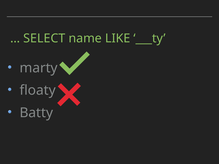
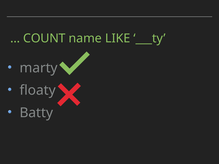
SELECT: SELECT -> COUNT (44, 38)
